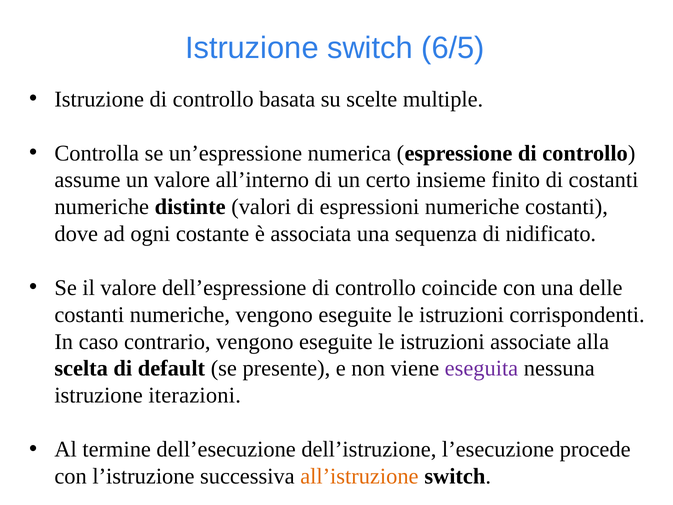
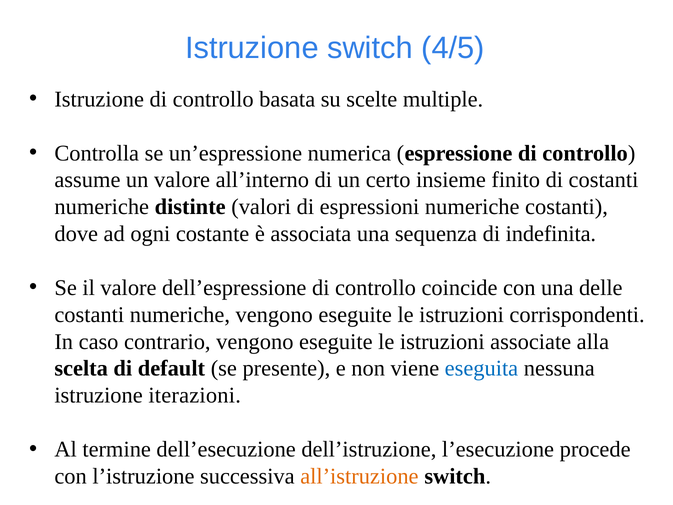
6/5: 6/5 -> 4/5 (453, 48)
nidificato: nidificato -> indefinita (551, 234)
eseguita colour: purple -> blue (481, 368)
